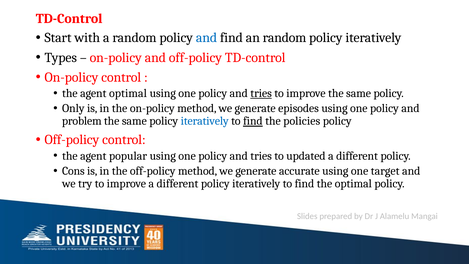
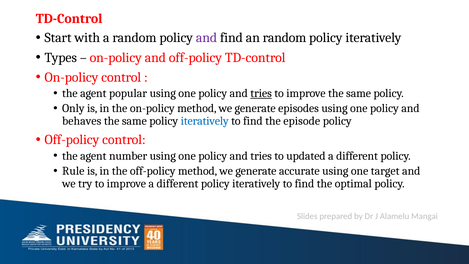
and colour: blue -> purple (207, 38)
agent optimal: optimal -> popular (128, 93)
problem: problem -> behaves (82, 121)
find underline: present -> none (253, 121)
policies: policies -> episode (302, 121)
popular: popular -> number (128, 156)
Cons: Cons -> Rule (73, 171)
